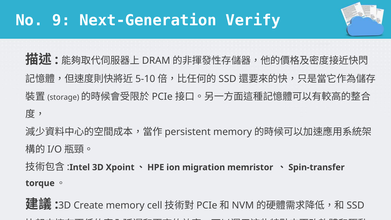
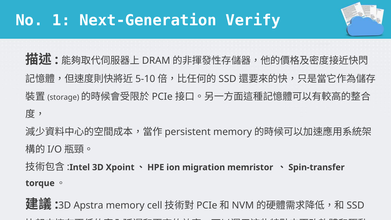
9: 9 -> 1 (61, 20)
Create: Create -> Apstra (88, 205)
